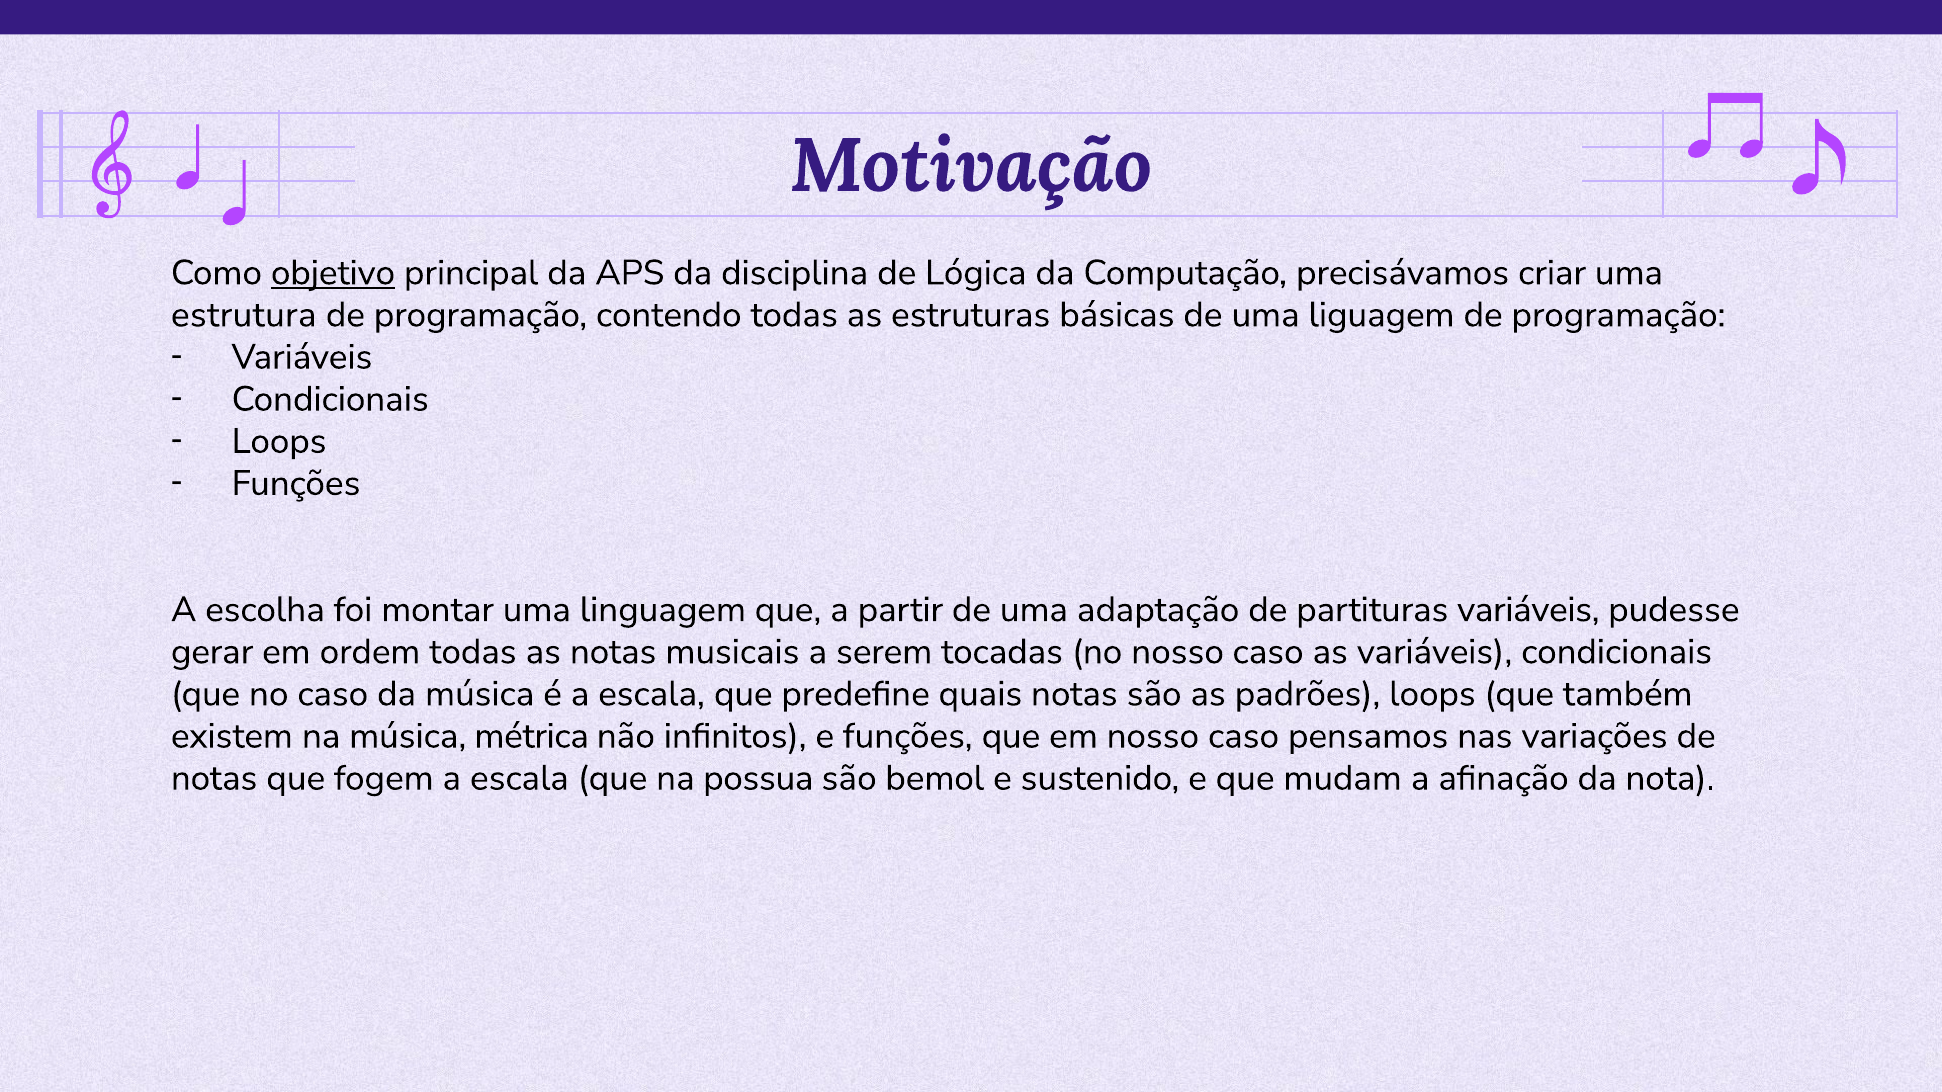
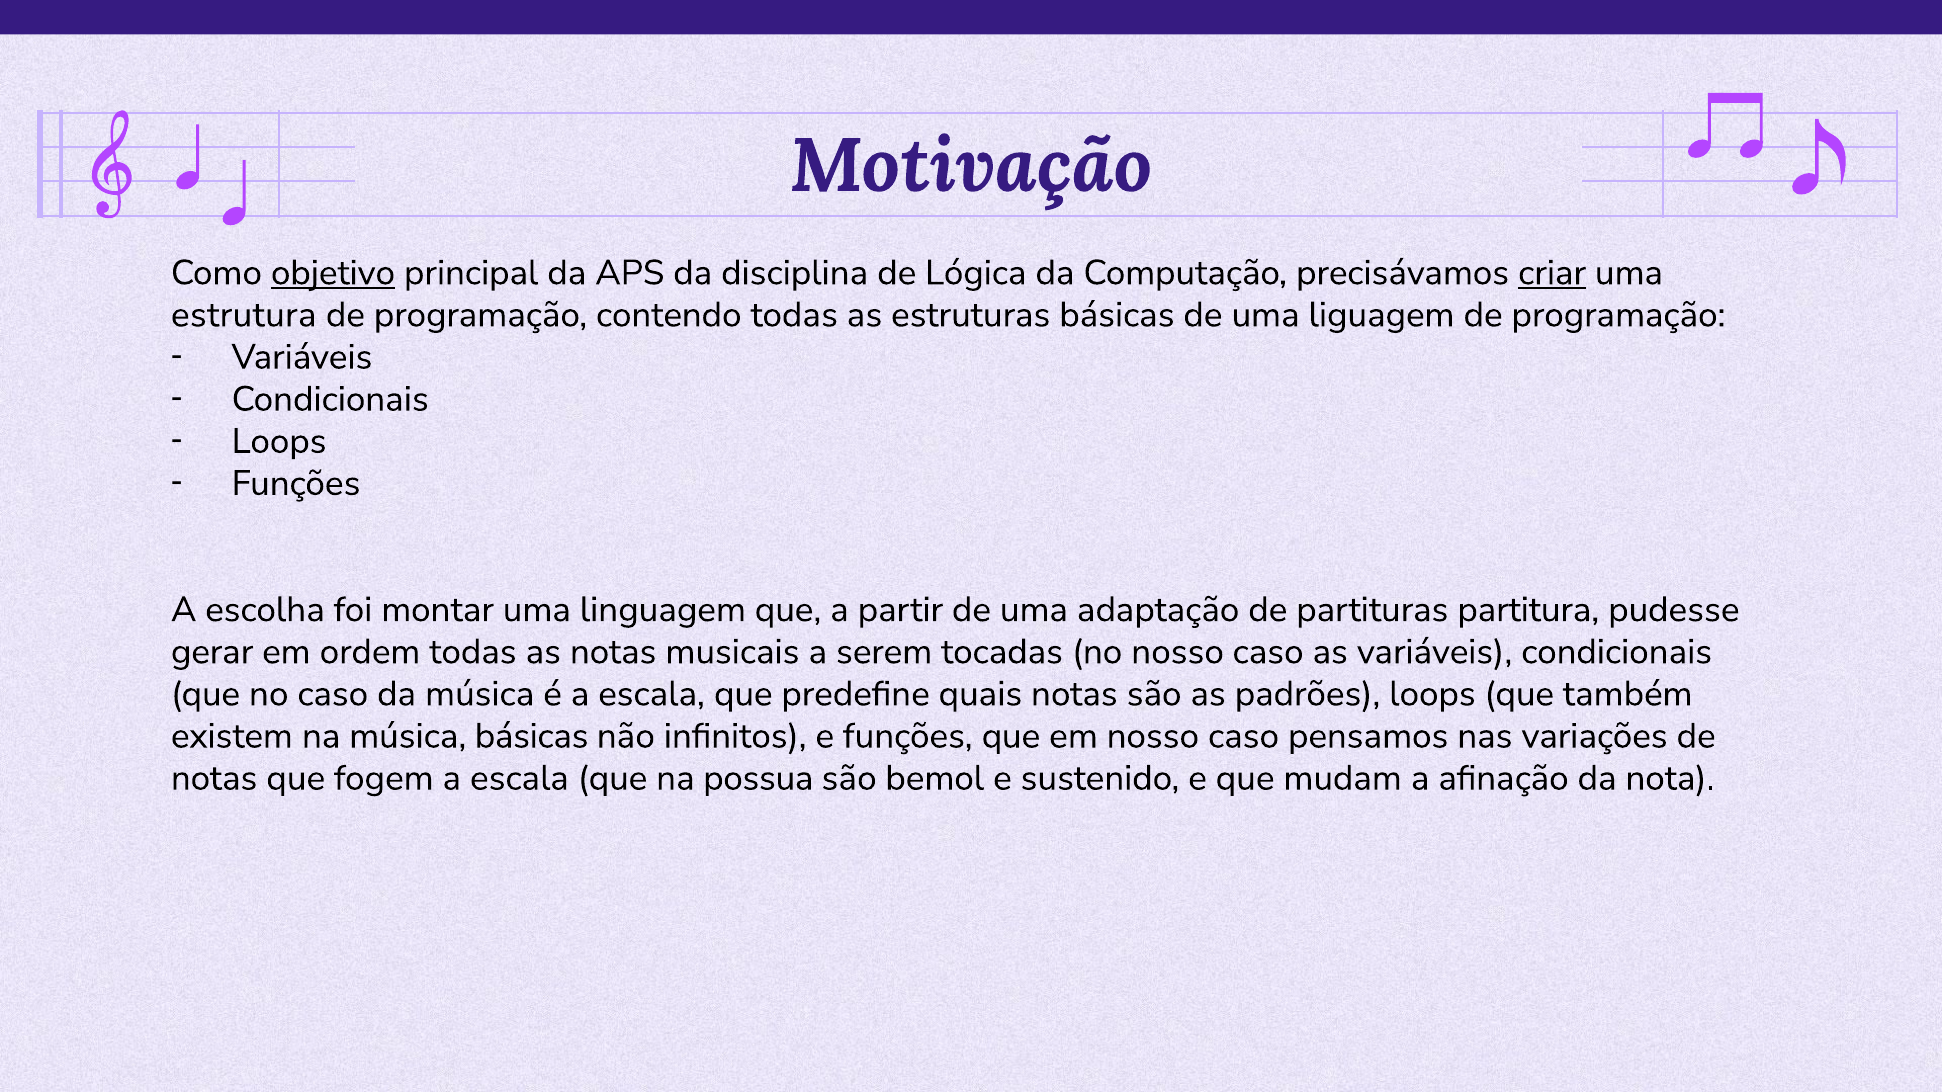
criar underline: none -> present (1552, 273)
partituras variáveis: variáveis -> partitura (1528, 610)
música métrica: métrica -> básicas (532, 736)
